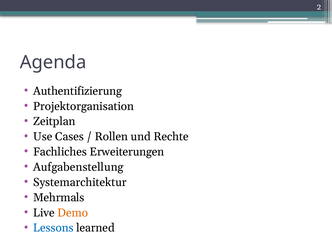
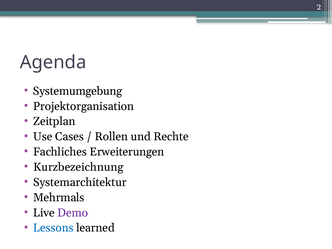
Authentifizierung: Authentifizierung -> Systemumgebung (78, 91)
Aufgabenstellung: Aufgabenstellung -> Kurzbezeichnung (78, 167)
Demo colour: orange -> purple (73, 213)
